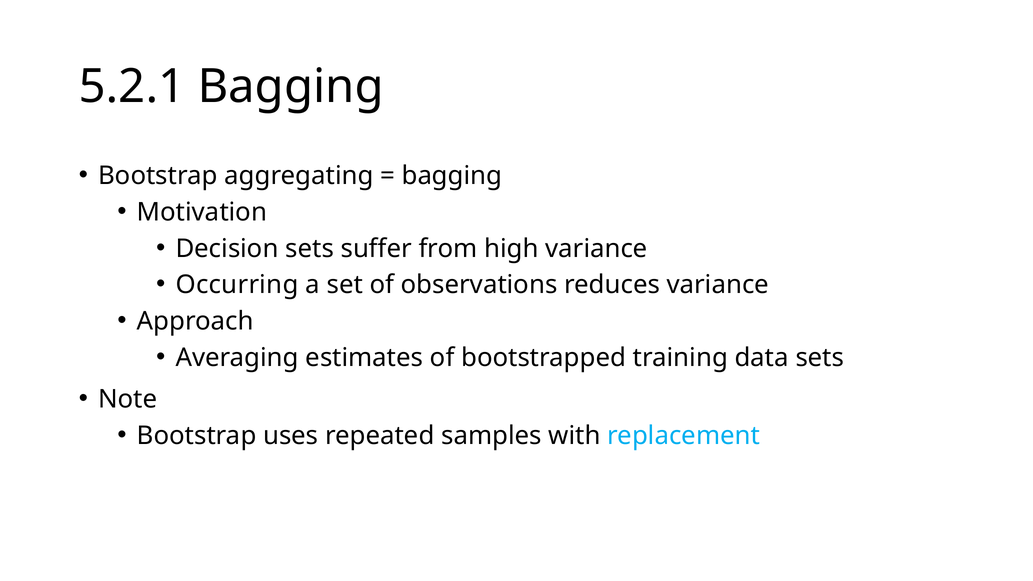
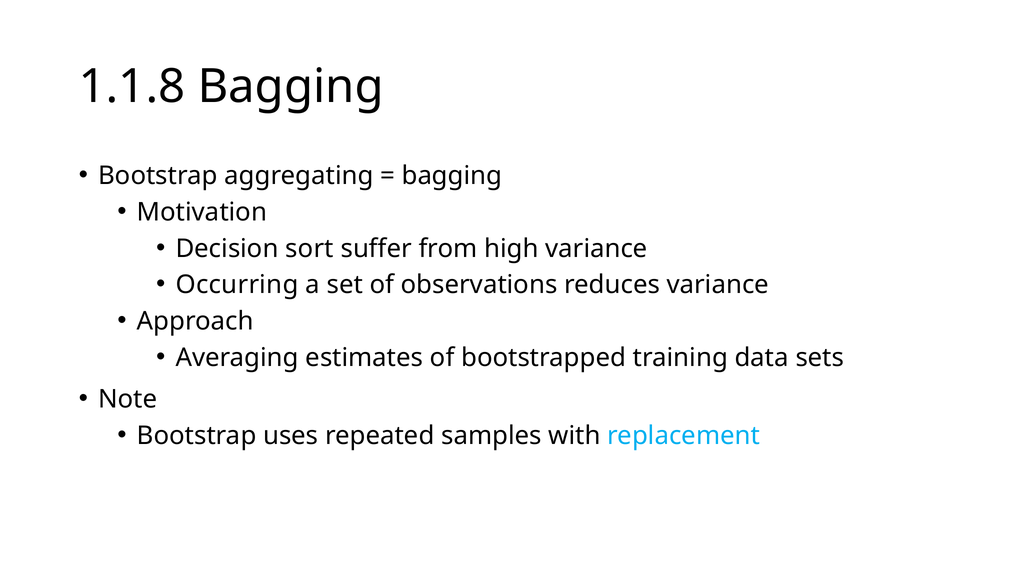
5.2.1: 5.2.1 -> 1.1.8 (132, 87)
Decision sets: sets -> sort (310, 249)
